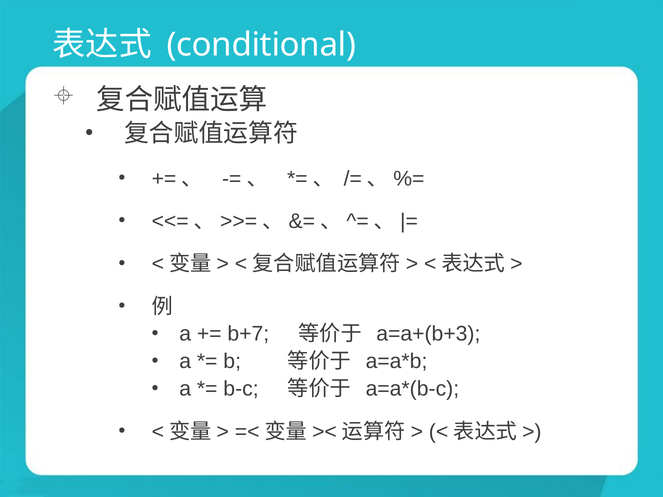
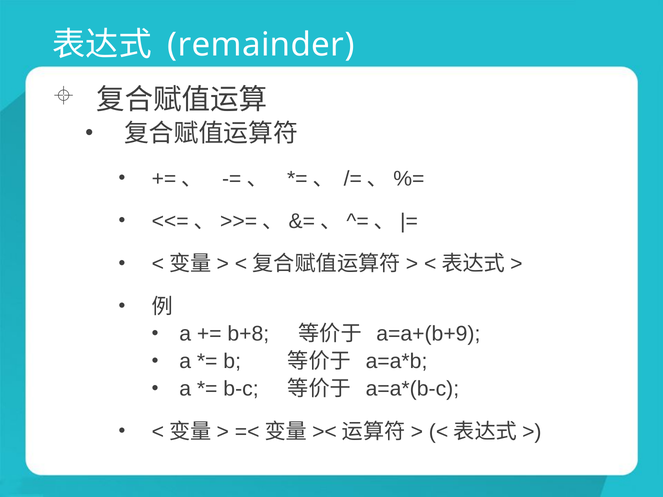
conditional: conditional -> remainder (261, 45)
b+7: b+7 -> b+8 (248, 334)
a=a+(b+3: a=a+(b+3 -> a=a+(b+9 (428, 334)
